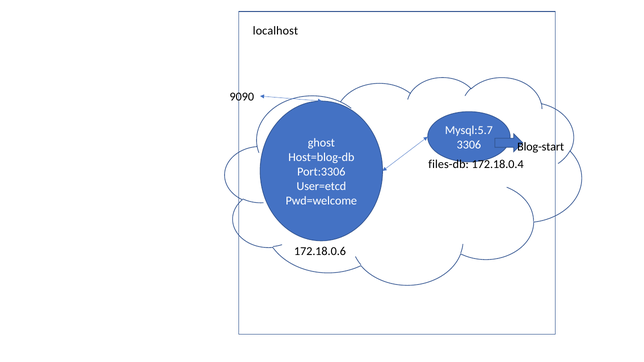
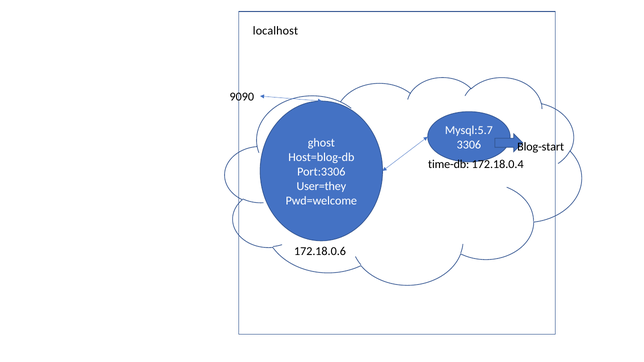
files-db: files-db -> time-db (449, 164)
User=etcd: User=etcd -> User=they (321, 186)
